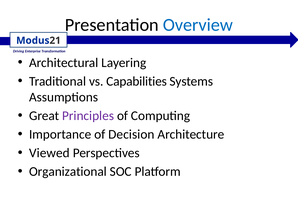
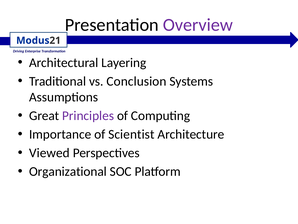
Overview colour: blue -> purple (198, 25)
Capabilities: Capabilities -> Conclusion (136, 81)
Decision: Decision -> Scientist (131, 134)
